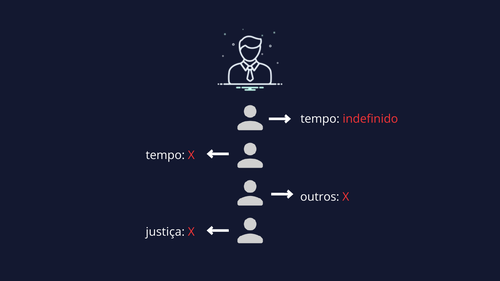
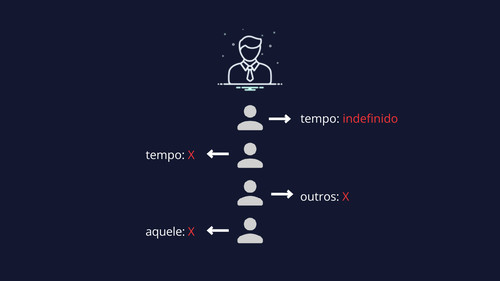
justiça: justiça -> aquele (165, 232)
